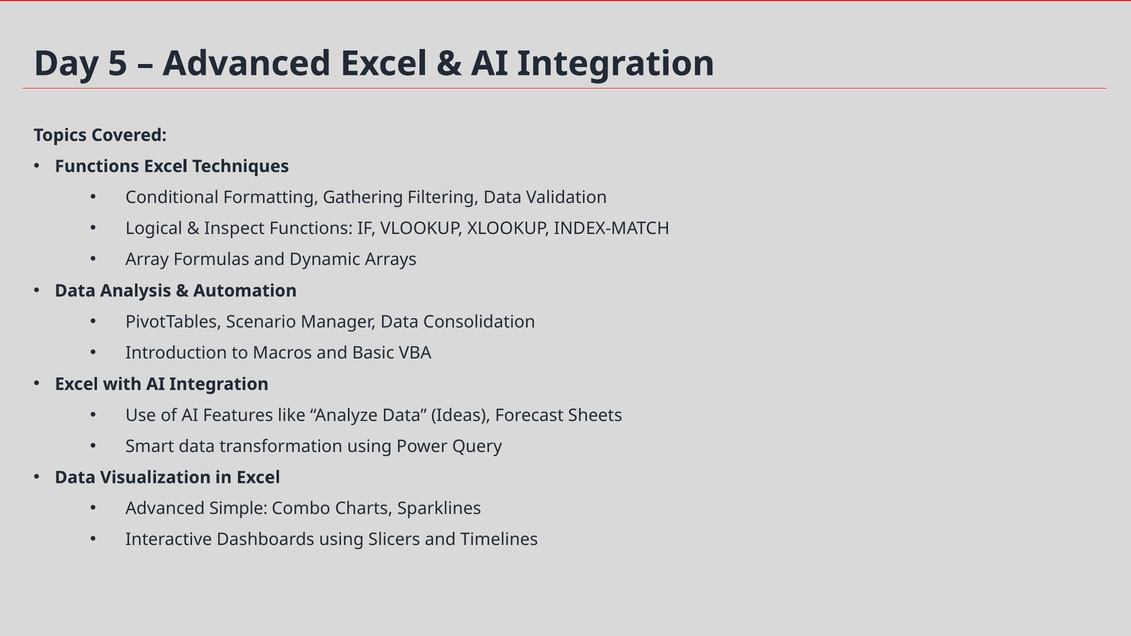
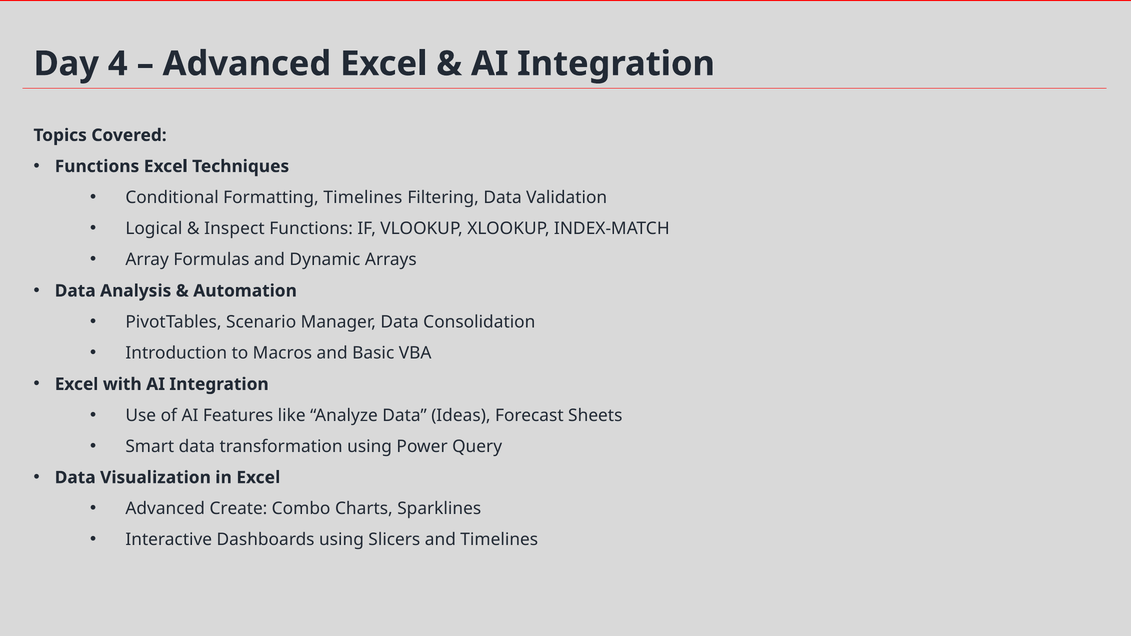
5: 5 -> 4 (118, 64)
Formatting Gathering: Gathering -> Timelines (363, 198)
Simple: Simple -> Create (238, 509)
